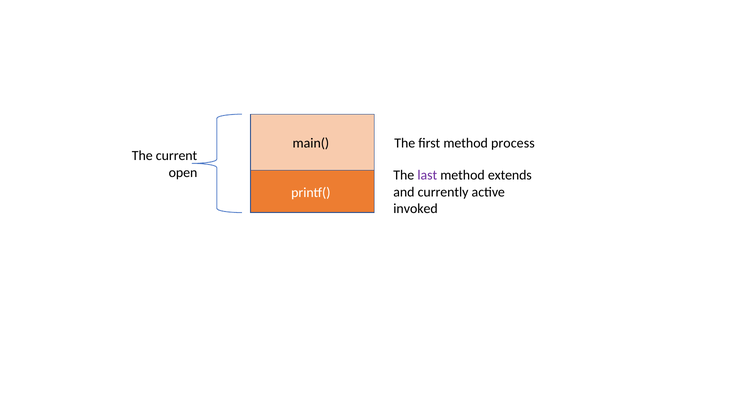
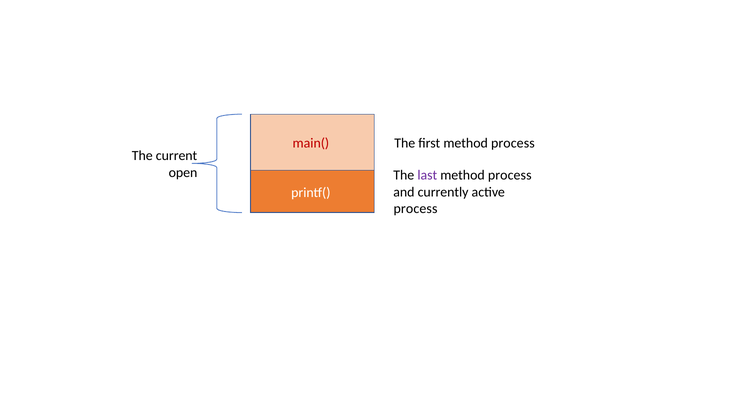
main( colour: black -> red (311, 143)
extends: extends -> process (510, 175)
invoked: invoked -> process (415, 209)
